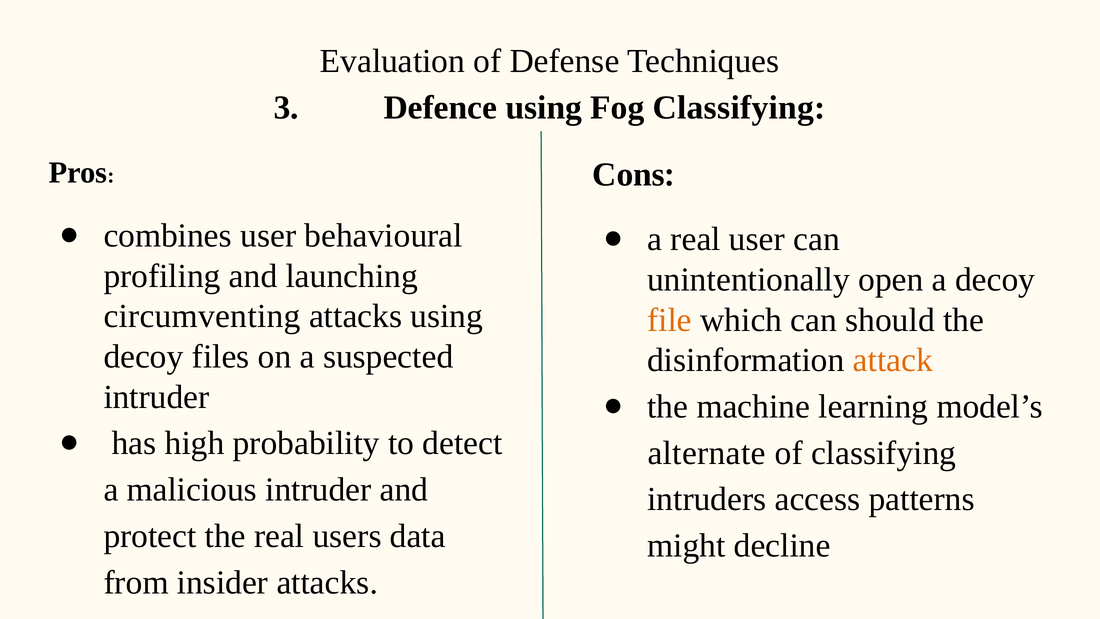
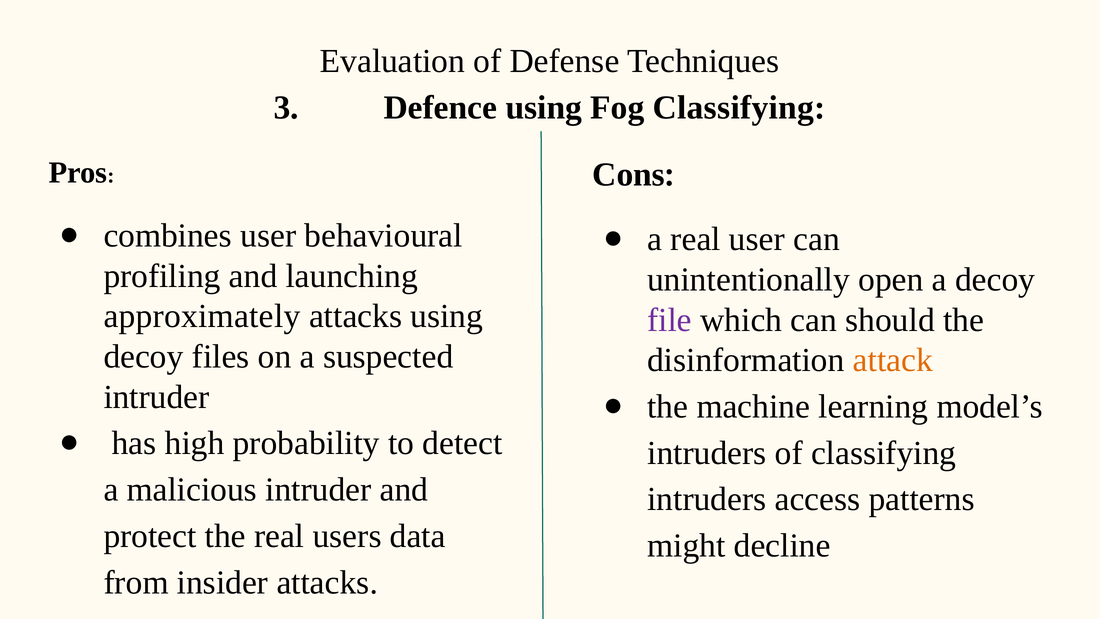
circumventing: circumventing -> approximately (202, 316)
file colour: orange -> purple (670, 320)
alternate: alternate -> intruders (707, 453)
